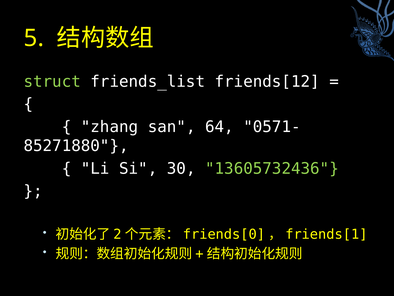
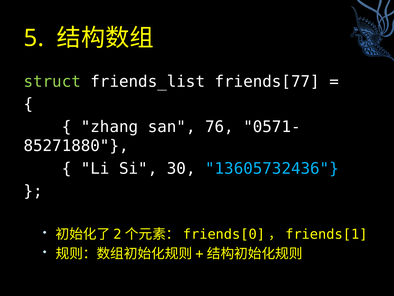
friends[12: friends[12 -> friends[77 (267, 82)
64: 64 -> 76 (219, 127)
13605732436 colour: light green -> light blue (272, 168)
